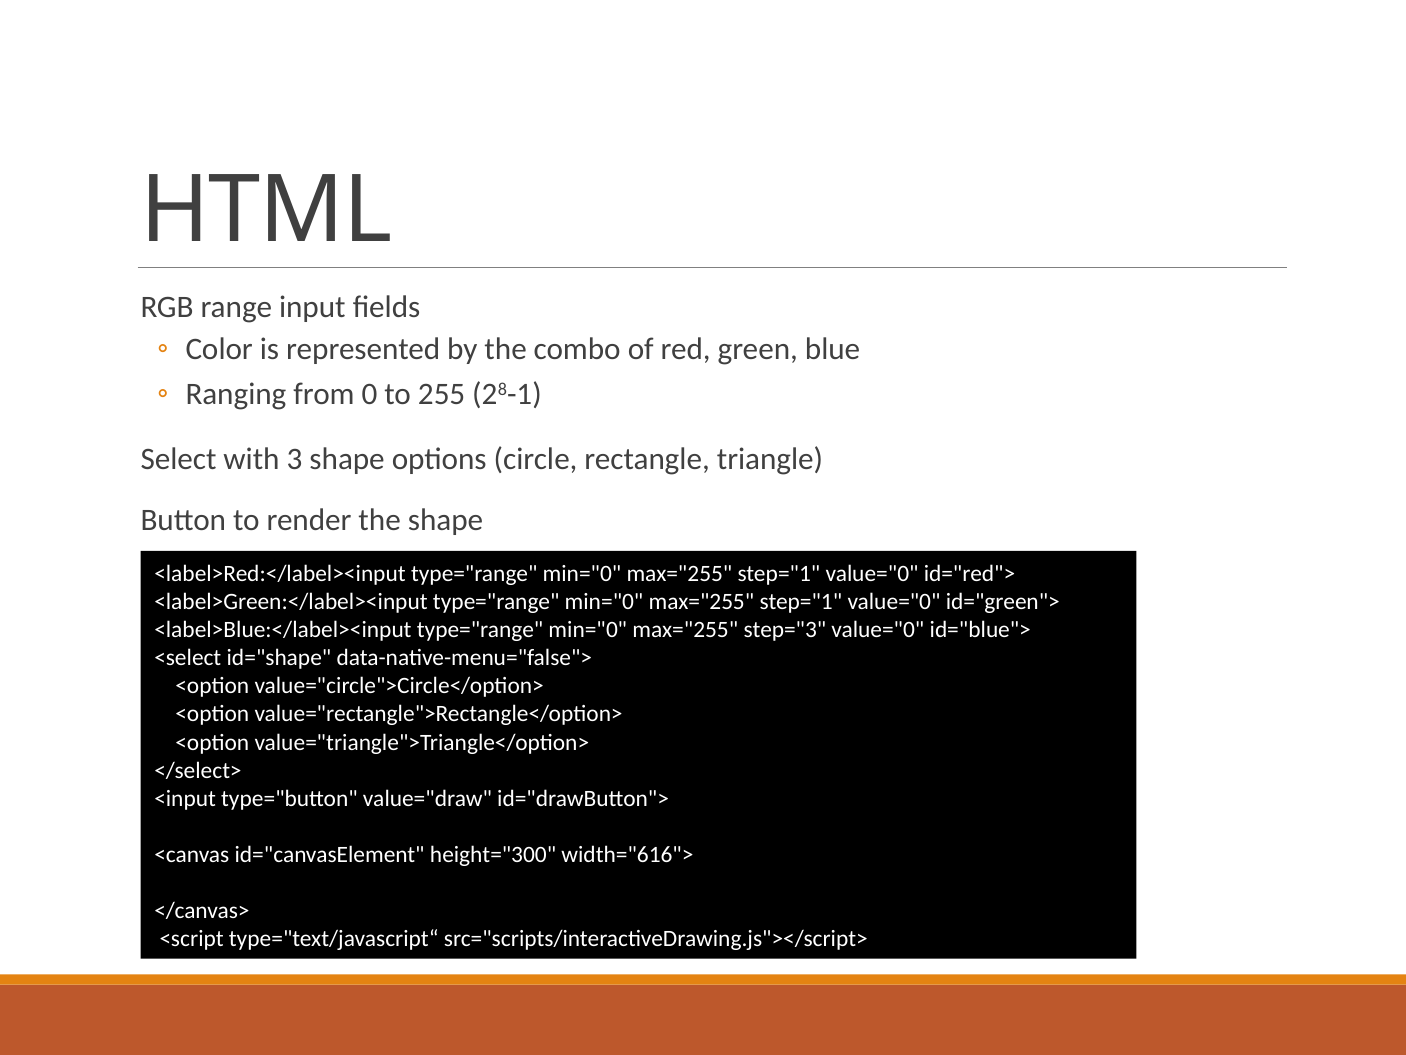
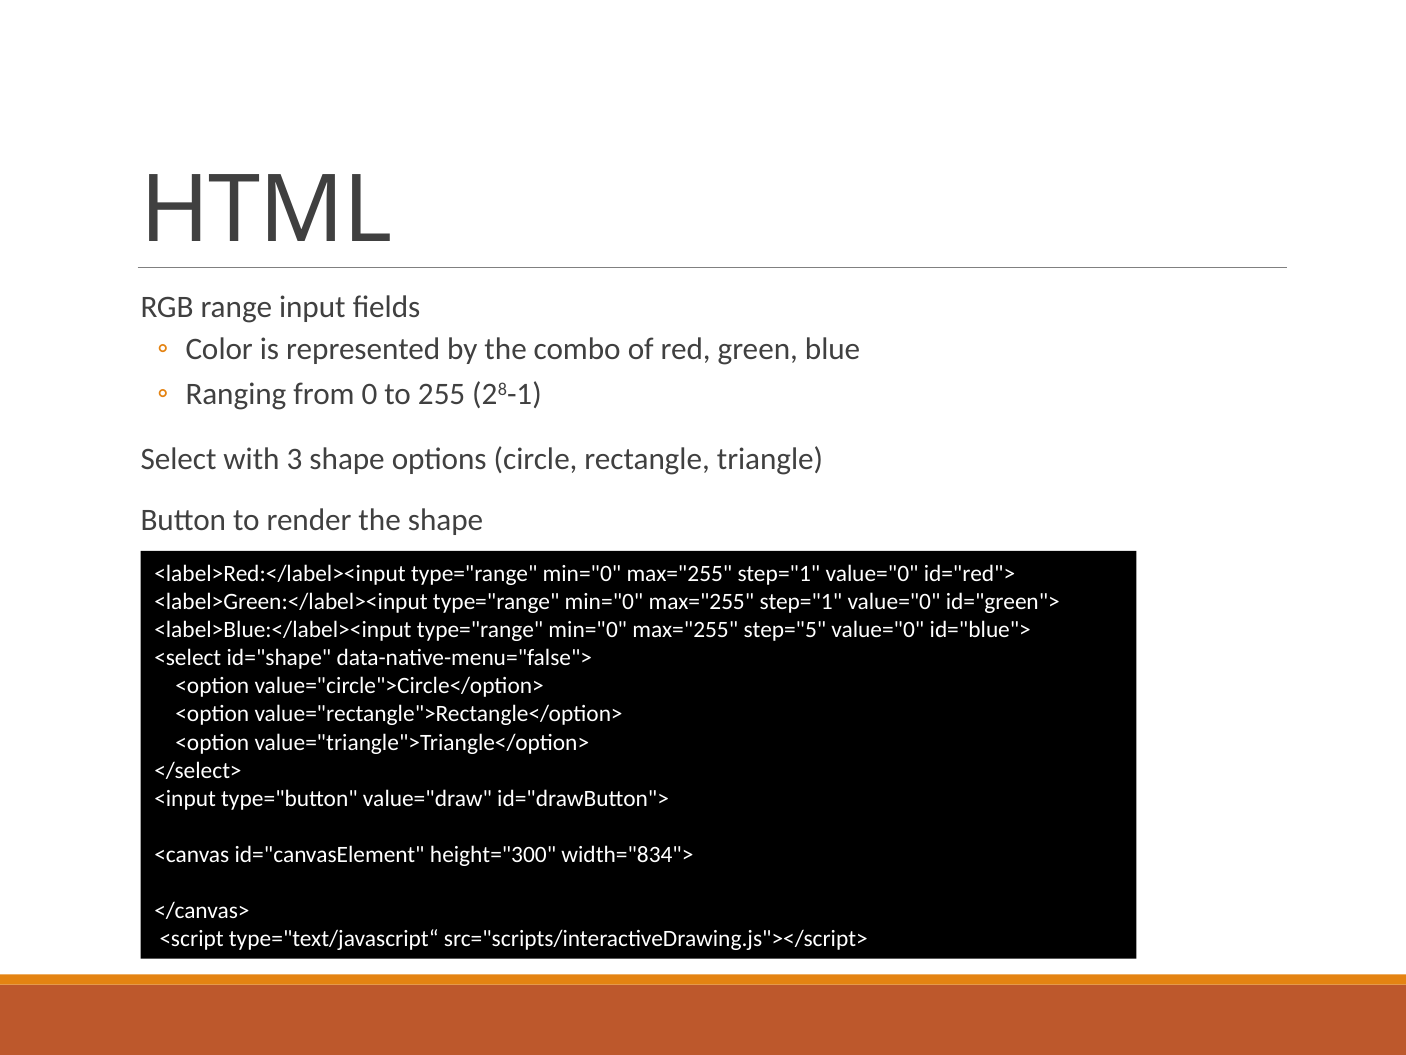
step="3: step="3 -> step="5 (785, 629)
width="616">: width="616"> -> width="834"> (627, 854)
